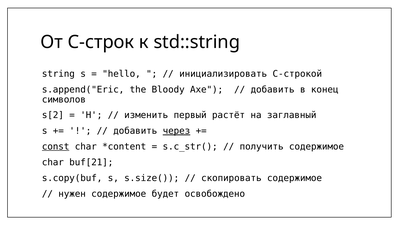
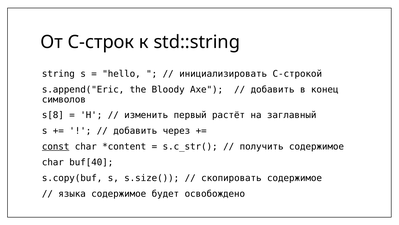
s[2: s[2 -> s[8 (53, 115)
через underline: present -> none (176, 131)
buf[21: buf[21 -> buf[40 (91, 162)
нужен: нужен -> языка (72, 193)
